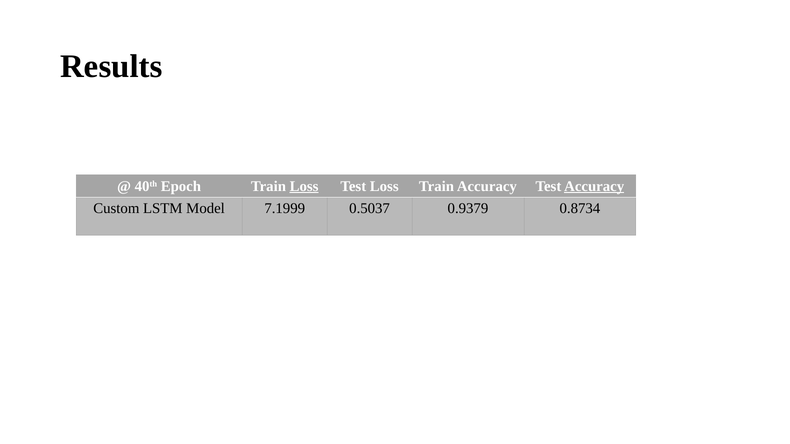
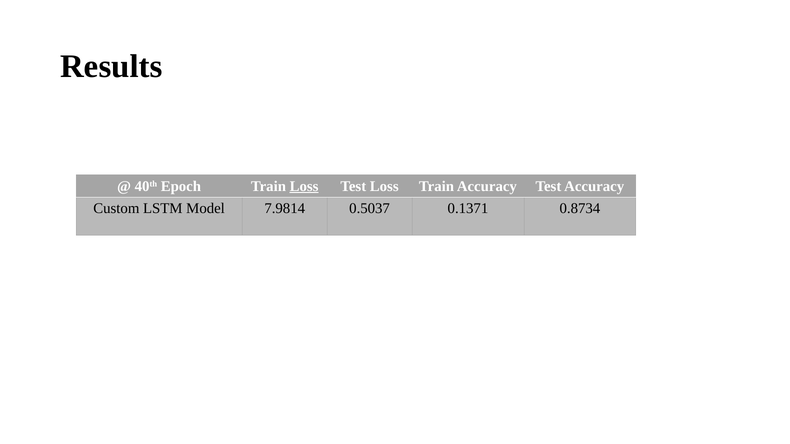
Accuracy underline: present -> none (594, 186)
7.1999: 7.1999 -> 7.9814 (285, 209)
0.9379: 0.9379 -> 0.1371 (468, 209)
